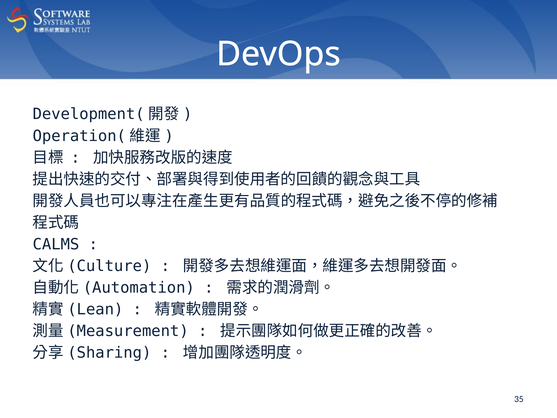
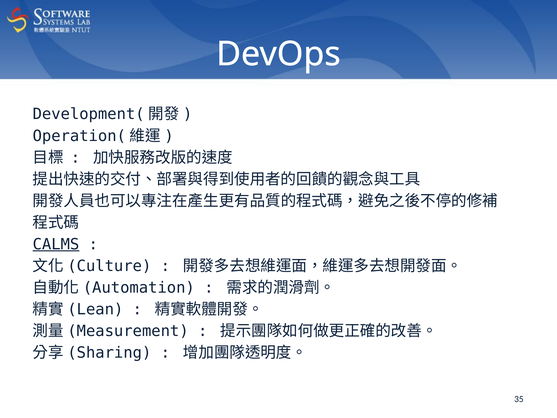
CALMS underline: none -> present (56, 244)
